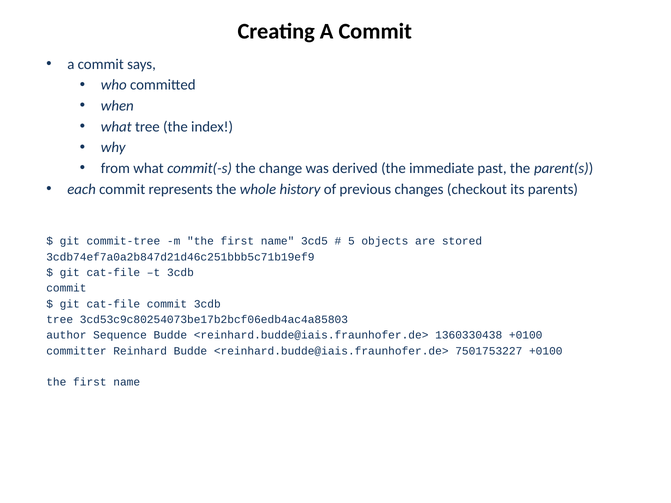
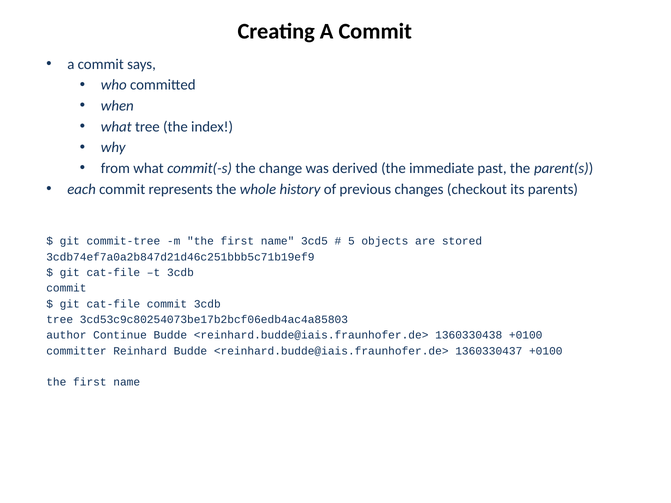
Sequence: Sequence -> Continue (120, 335)
7501753227: 7501753227 -> 1360330437 (489, 351)
